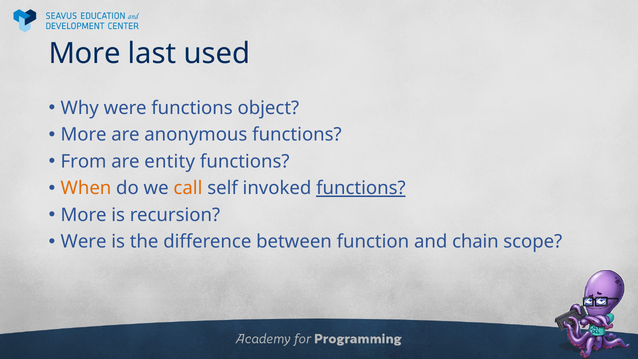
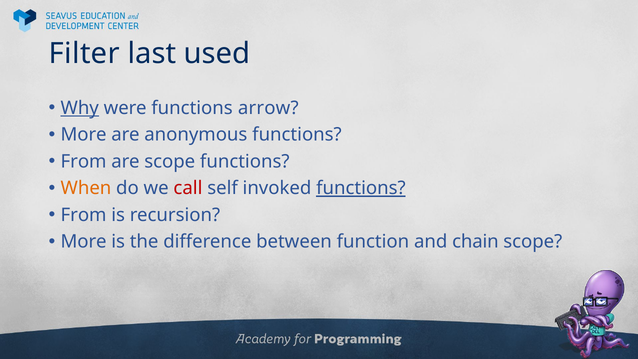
More: More -> Filter (84, 54)
Why underline: none -> present (80, 108)
object: object -> arrow (268, 108)
are entity: entity -> scope (170, 161)
call colour: orange -> red (188, 188)
More: More -> From (84, 215)
Were: Were -> More (84, 242)
